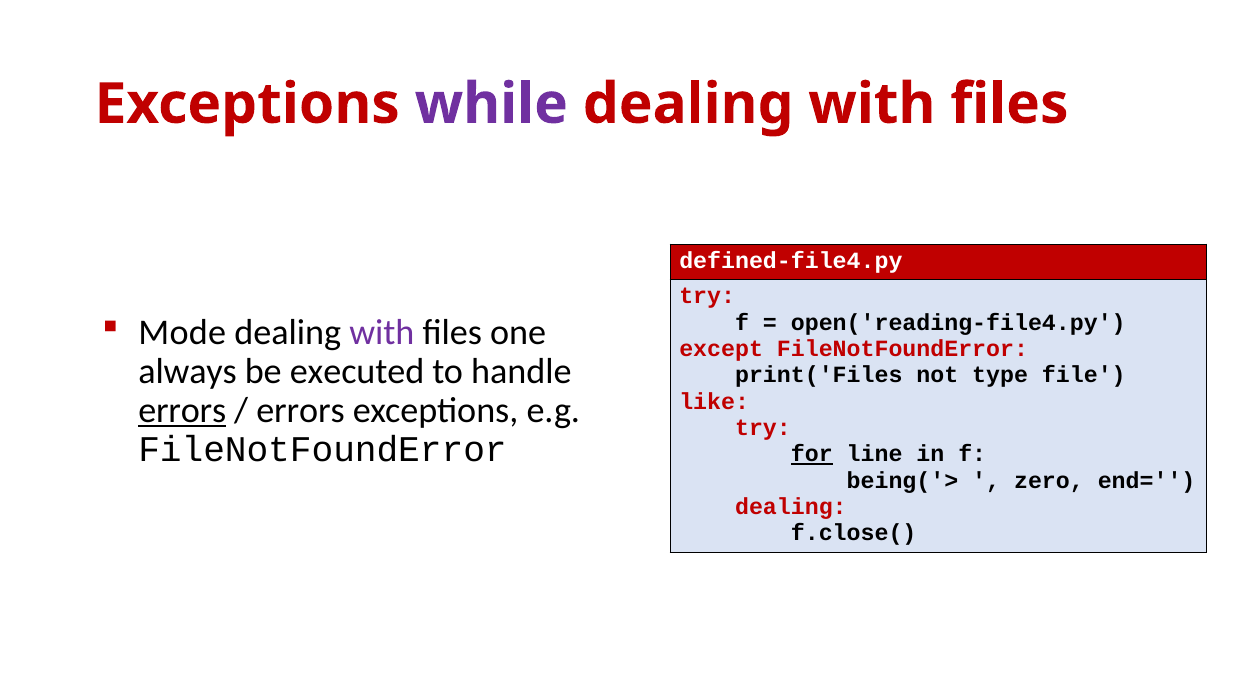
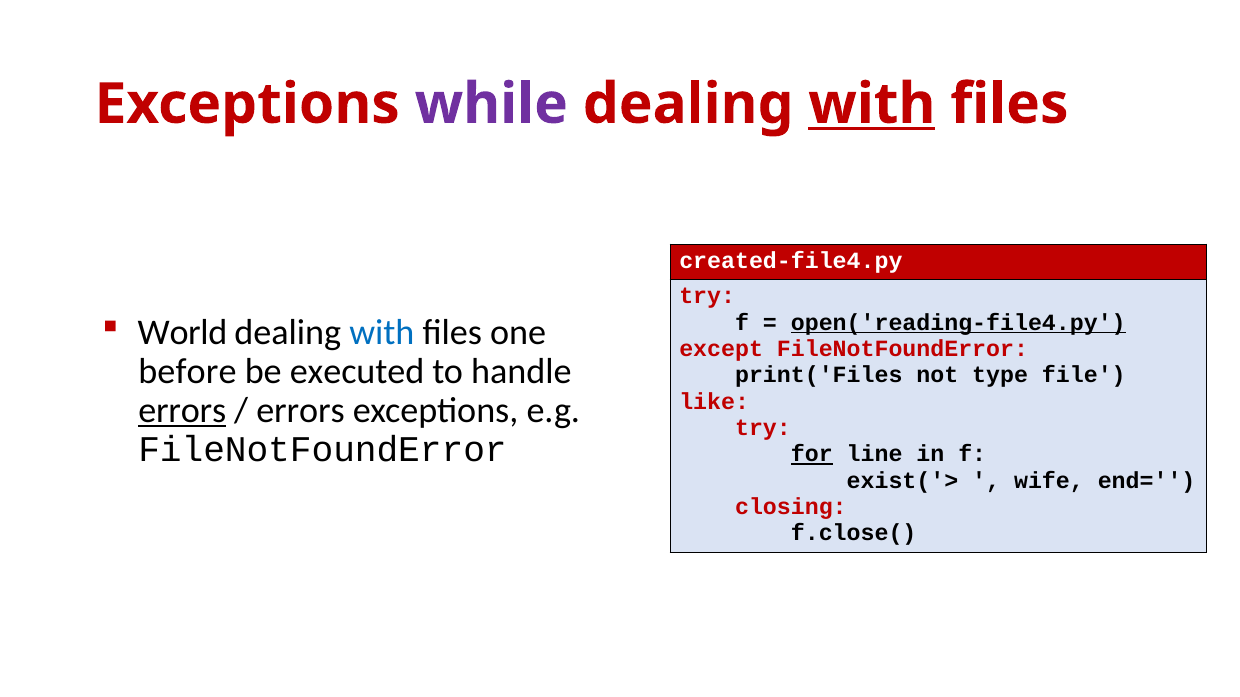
with underline: none -> present (872, 104)
defined-file4.py: defined-file4.py -> created-file4.py (791, 261)
open('reading-file4.py underline: none -> present (958, 323)
Mode: Mode -> World (183, 333)
with colour: purple -> blue (382, 333)
always: always -> before (187, 372)
being('>: being('> -> exist('> (902, 481)
zero: zero -> wife (1049, 481)
dealing: dealing -> closing (791, 507)
